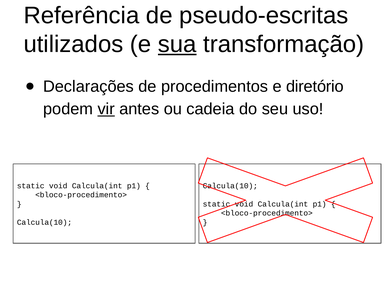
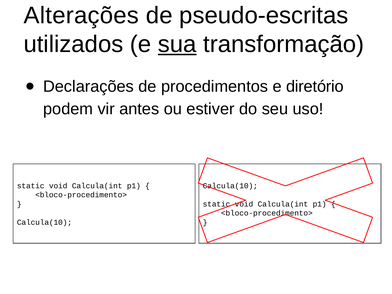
Referência: Referência -> Alterações (81, 15)
vir underline: present -> none (106, 109)
cadeia: cadeia -> estiver (210, 109)
